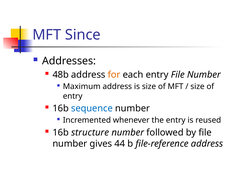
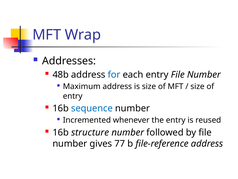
Since: Since -> Wrap (83, 35)
for colour: orange -> blue (114, 74)
44: 44 -> 77 (120, 143)
